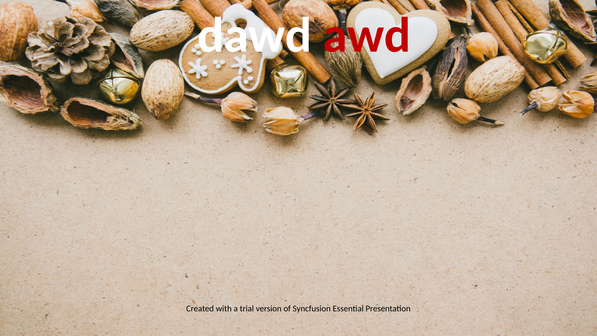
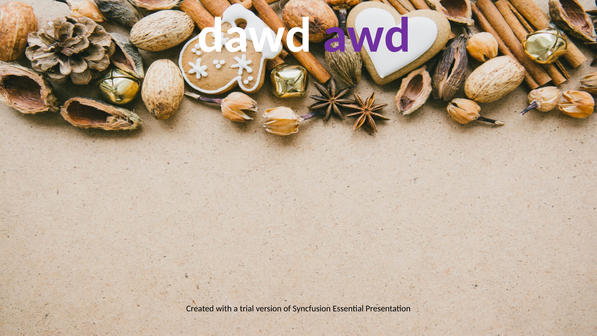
awd colour: red -> purple (367, 36)
